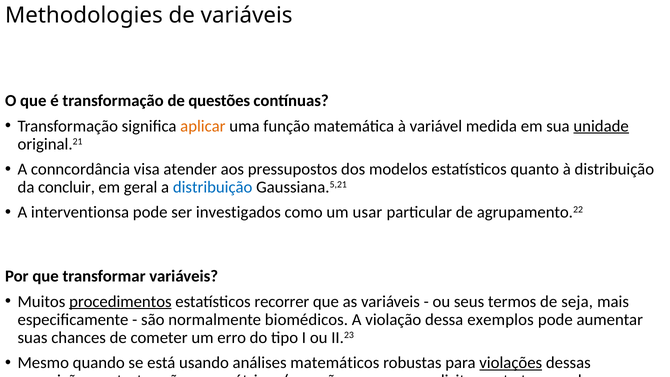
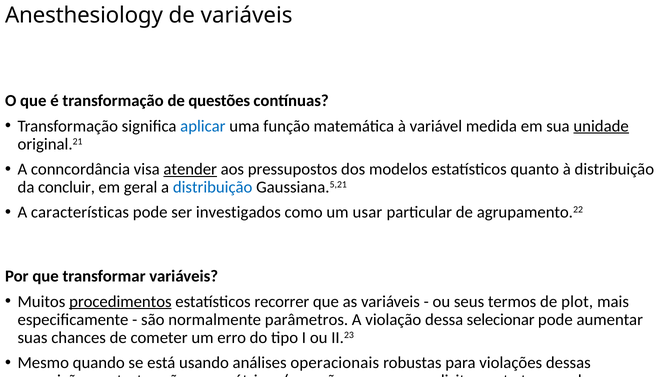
Methodologies: Methodologies -> Anesthesiology (84, 15)
aplicar colour: orange -> blue (203, 126)
atender underline: none -> present (190, 169)
interventionsa: interventionsa -> características (80, 212)
seja: seja -> plot (577, 301)
biomédicos: biomédicos -> parâmetros (307, 320)
exemplos: exemplos -> selecionar (501, 320)
matemáticos: matemáticos -> operacionais (335, 363)
violações underline: present -> none (511, 363)
